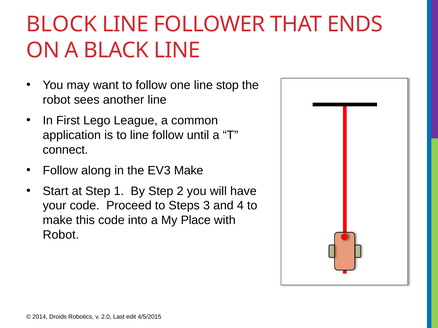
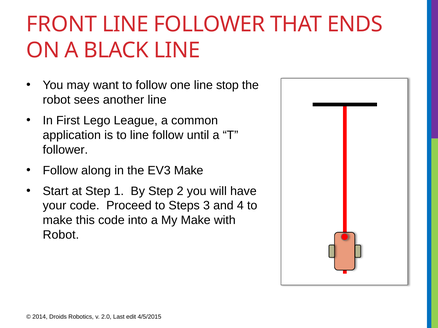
BLOCK: BLOCK -> FRONT (62, 24)
connect: connect -> follower (65, 150)
My Place: Place -> Make (196, 221)
